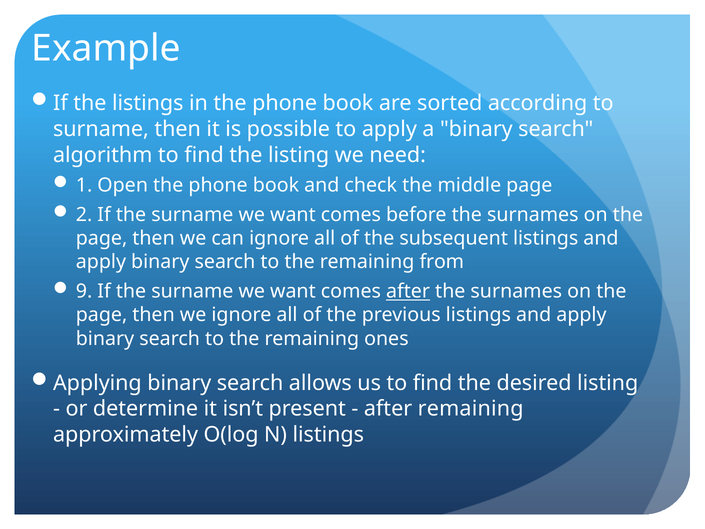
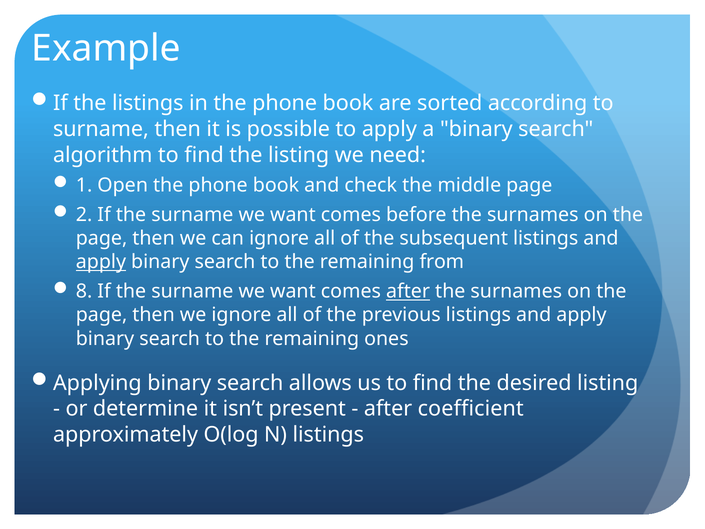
apply underline: none -> present (101, 262)
9: 9 -> 8 (84, 291)
after remaining: remaining -> coefficient (471, 409)
